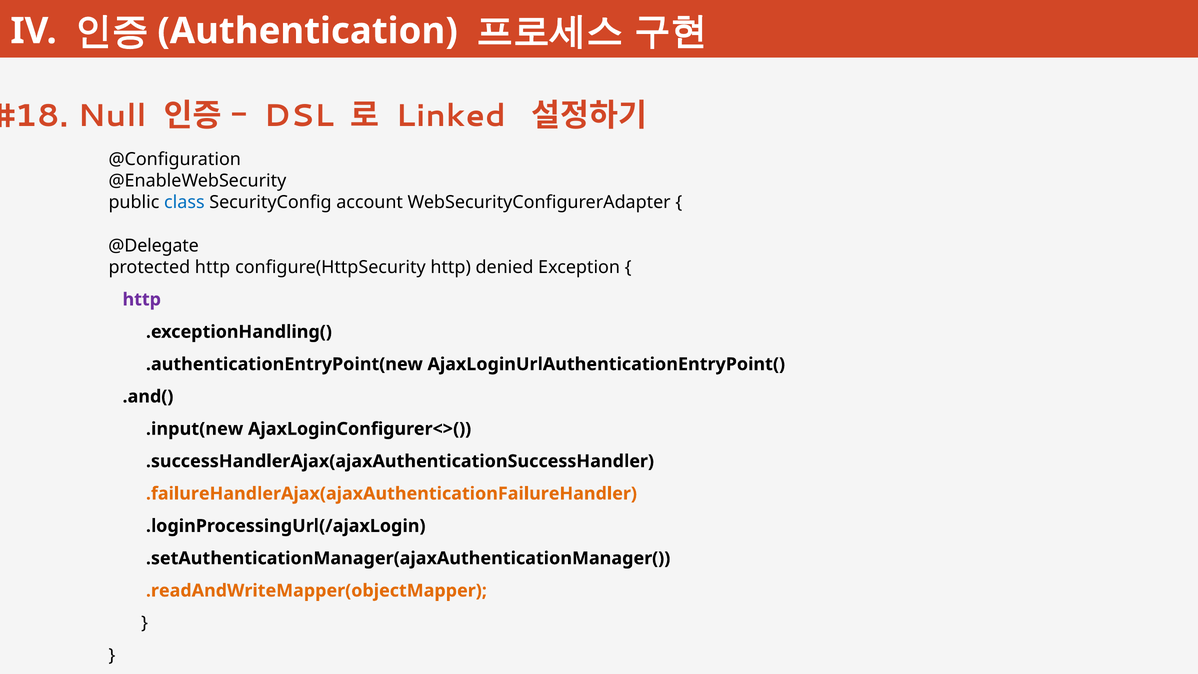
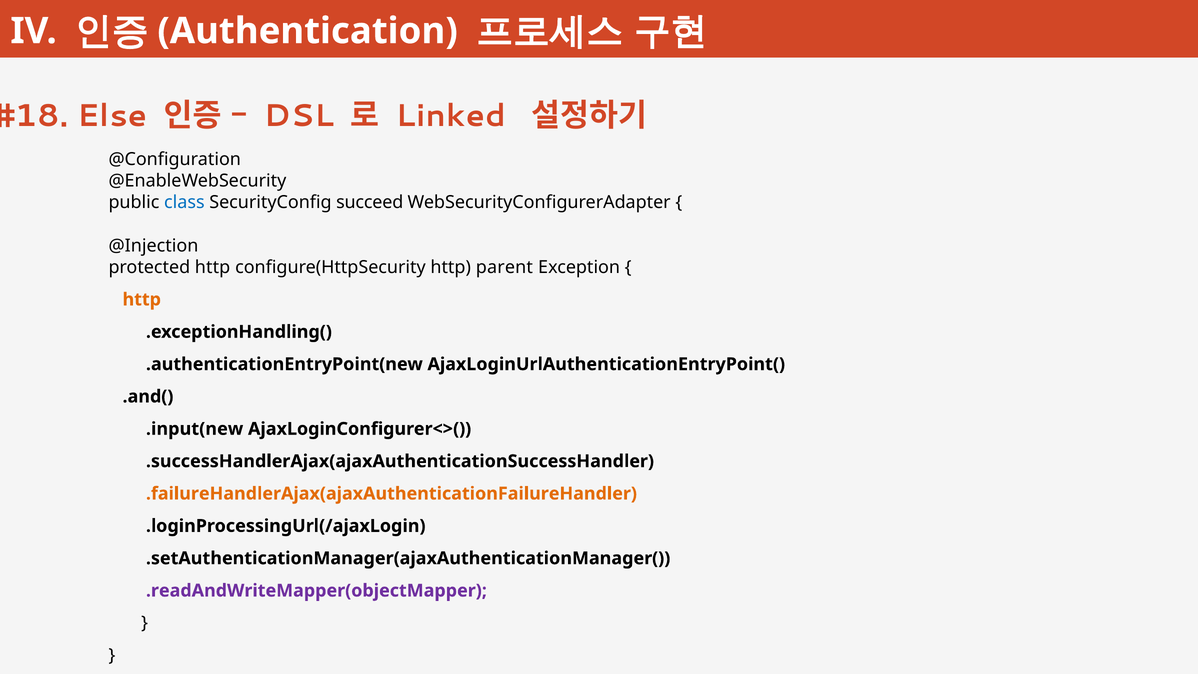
Null: Null -> Else (112, 116)
account: account -> succeed (370, 202)
@Delegate: @Delegate -> @Injection (153, 246)
denied: denied -> parent (504, 267)
http colour: purple -> orange (142, 299)
.readAndWriteMapper(objectMapper colour: orange -> purple (316, 591)
